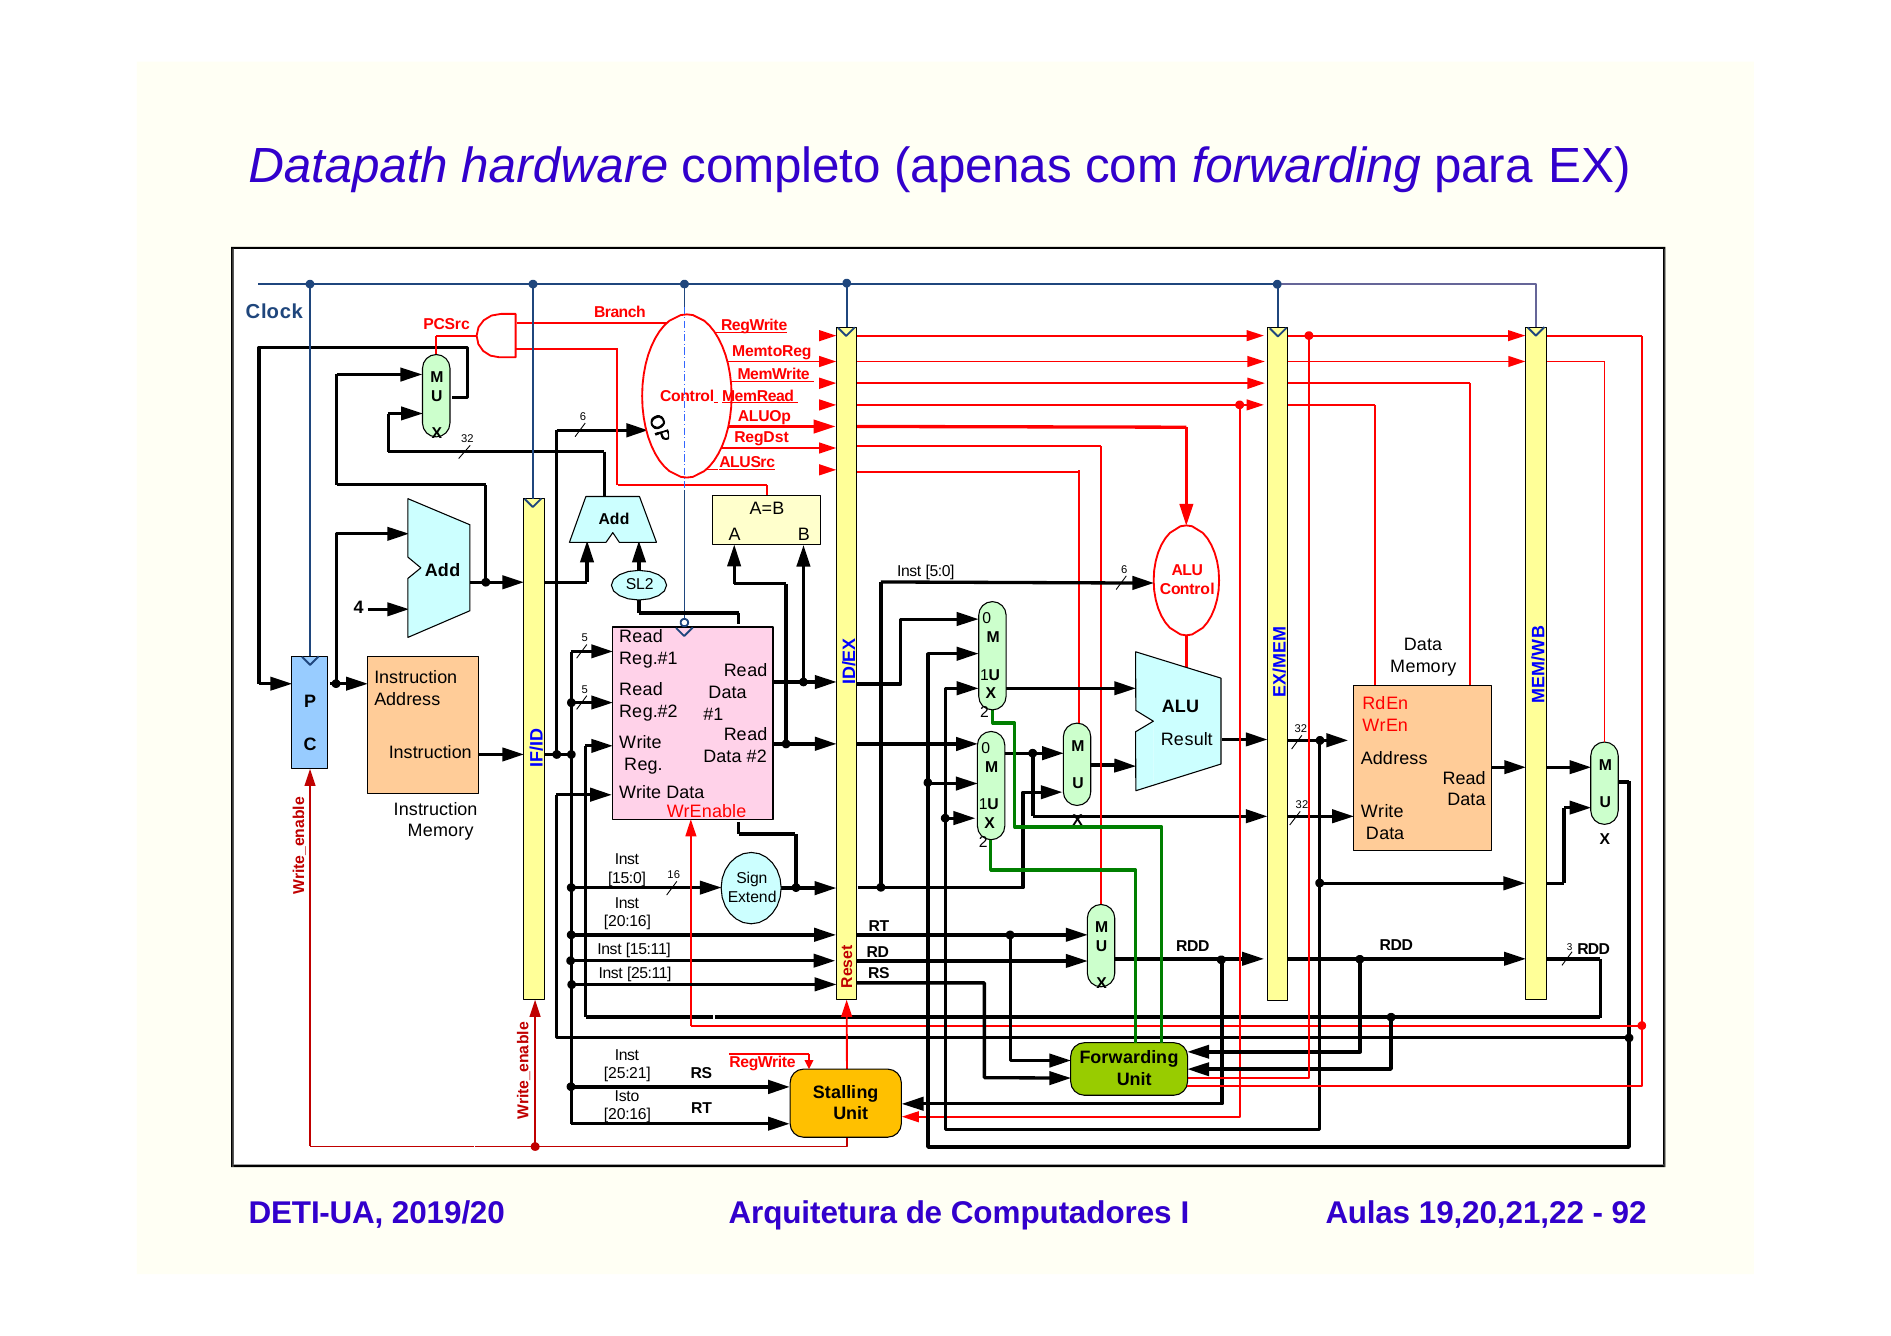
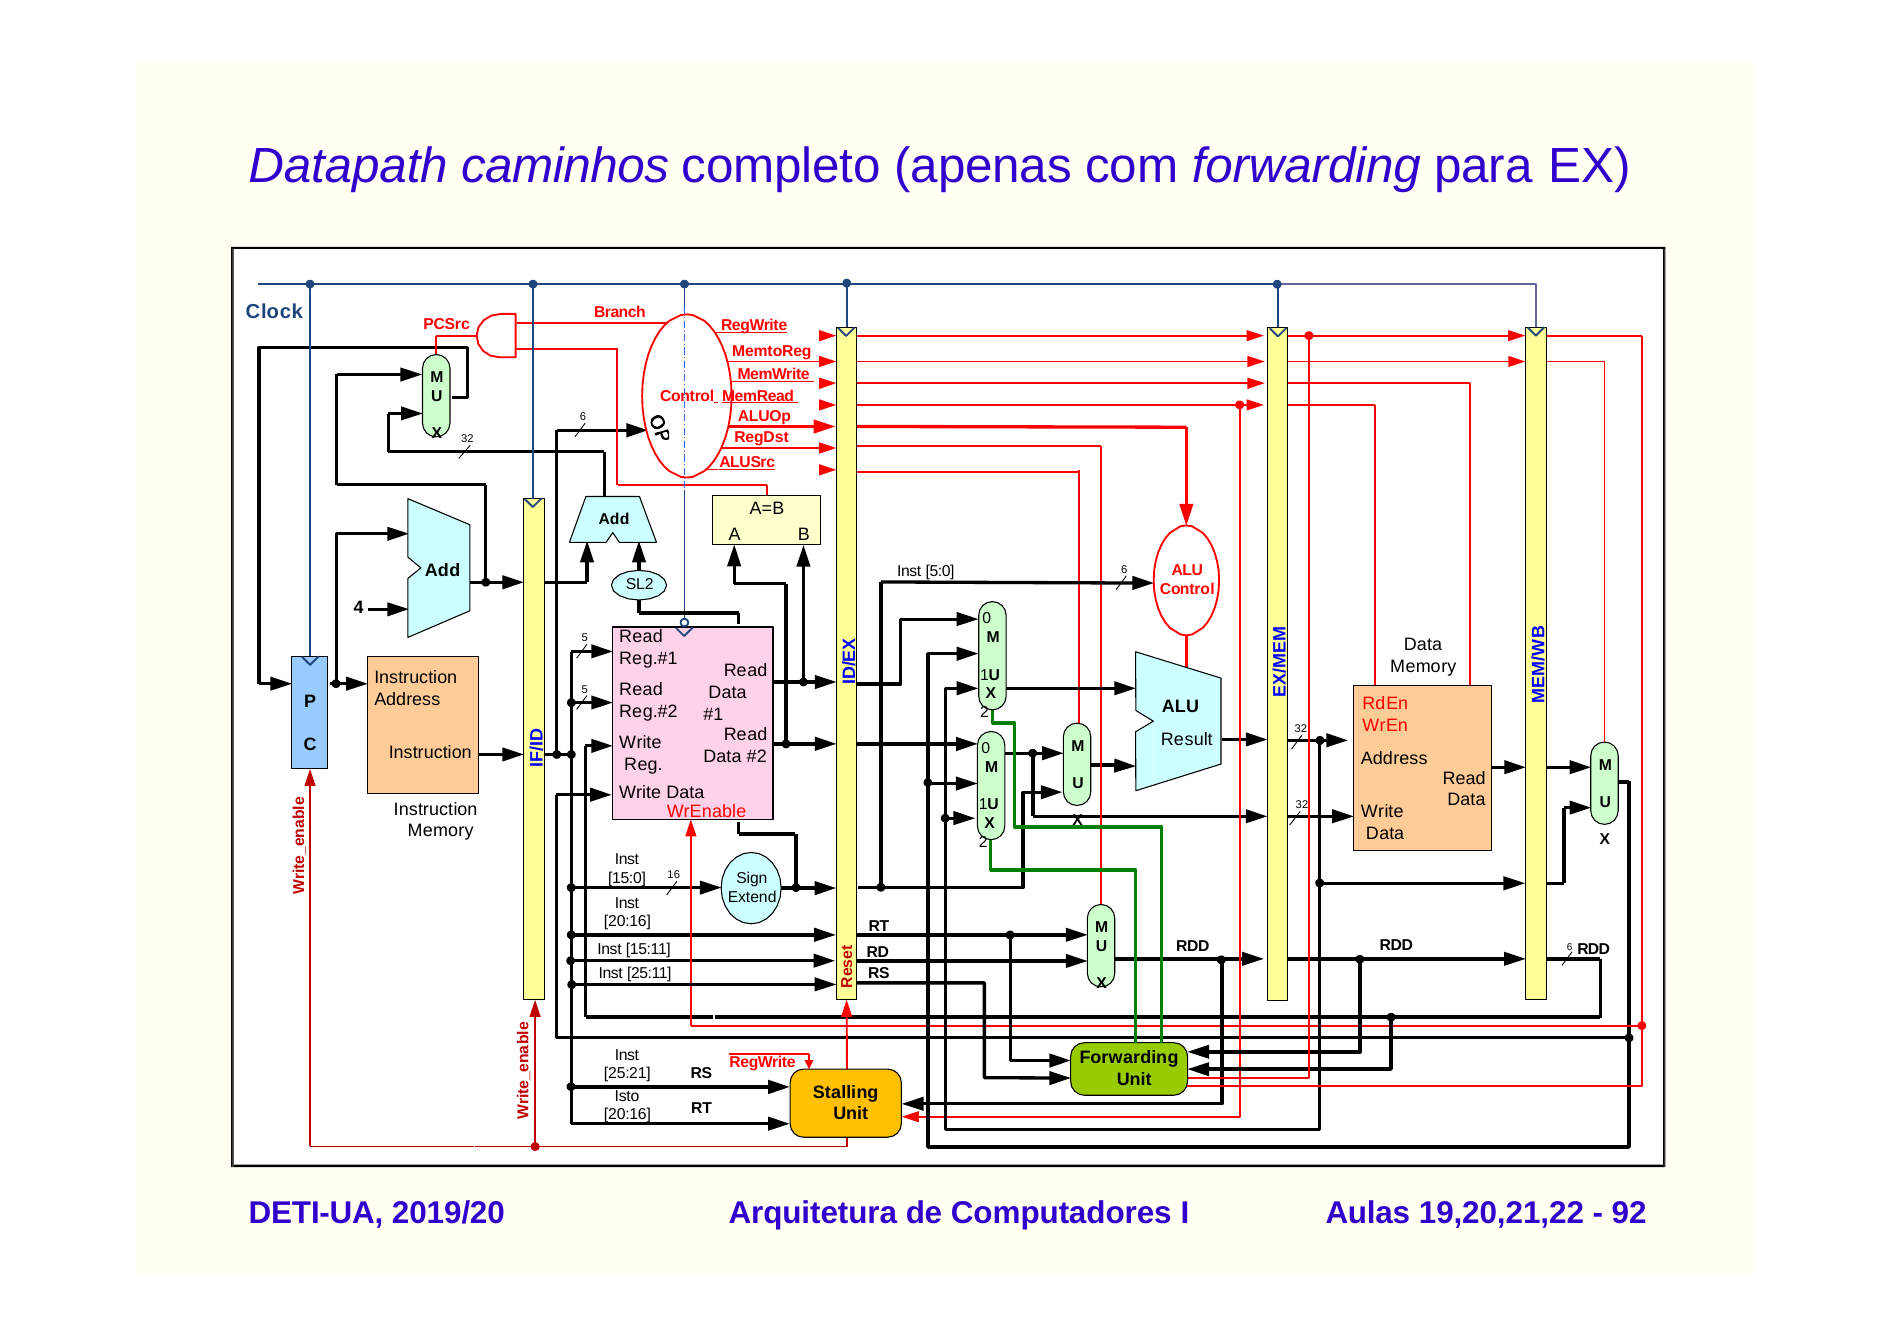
hardware: hardware -> caminhos (565, 166)
RDD 3: 3 -> 6 (1570, 947)
